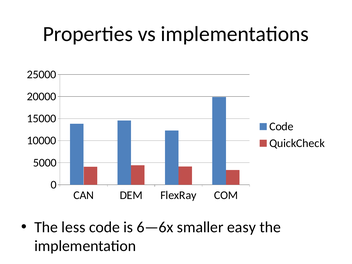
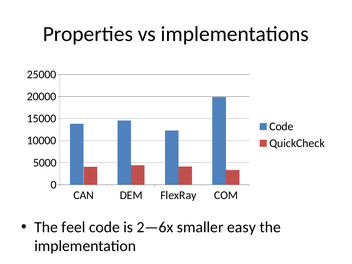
less: less -> feel (73, 227)
6—6x: 6—6x -> 2—6x (155, 227)
